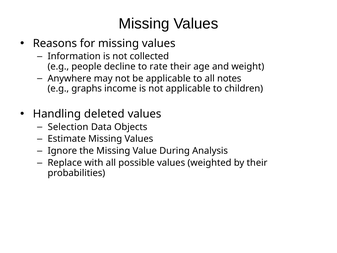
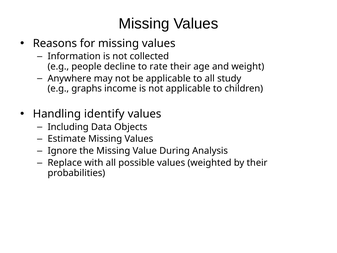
notes: notes -> study (229, 78)
deleted: deleted -> identify (104, 114)
Selection: Selection -> Including (68, 127)
